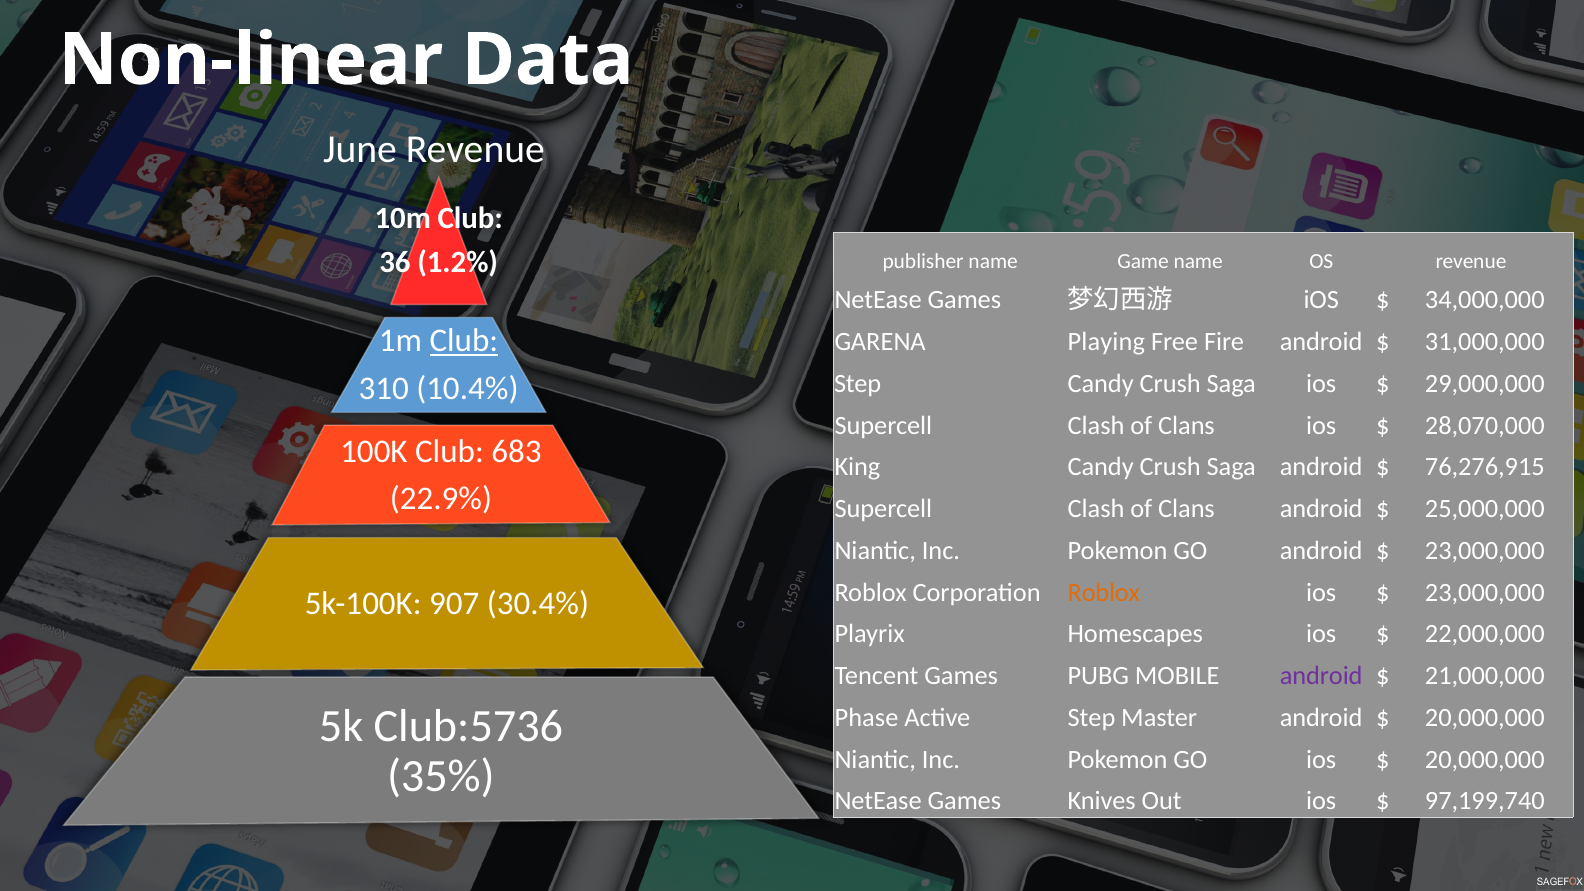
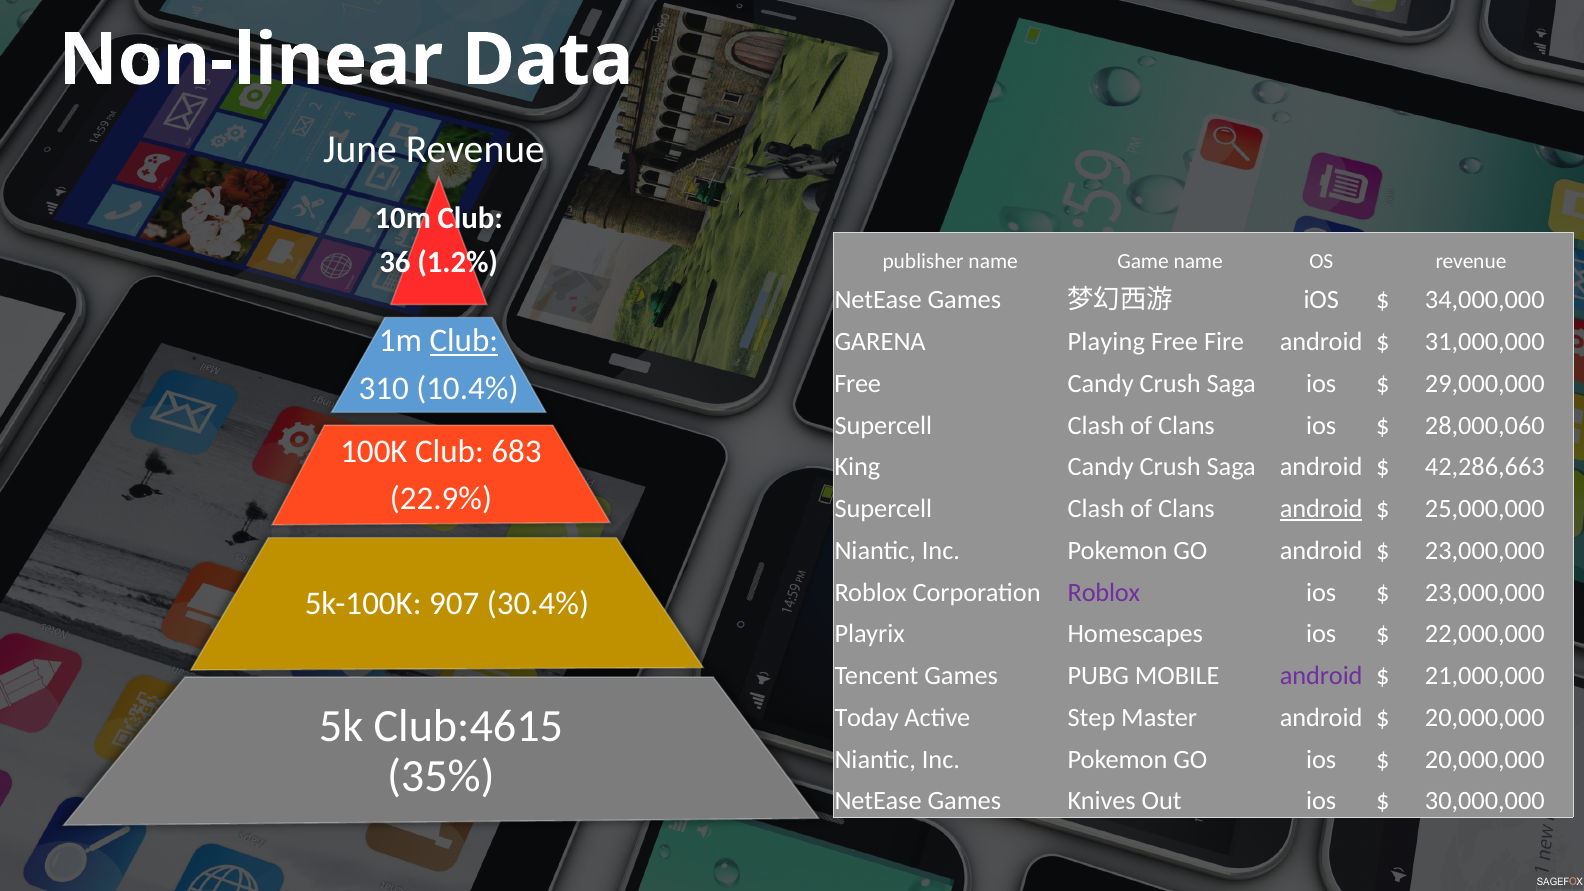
Step: Step -> Free (858, 384)
28,070,000: 28,070,000 -> 28,000,060 (1485, 425)
76,276,915: 76,276,915 -> 42,286,663 (1485, 467)
android underline: none -> present (1321, 509)
Roblox colour: orange -> purple (1104, 592)
Phase: Phase -> Today (867, 718)
Club:5736: Club:5736 -> Club:4615 (468, 726)
97,199,740: 97,199,740 -> 30,000,000 (1485, 801)
